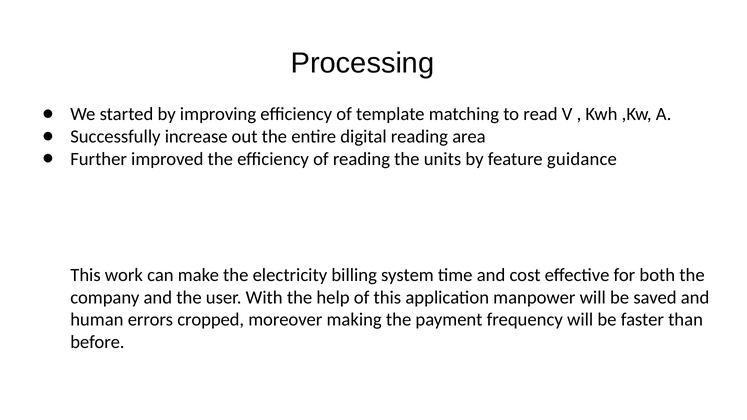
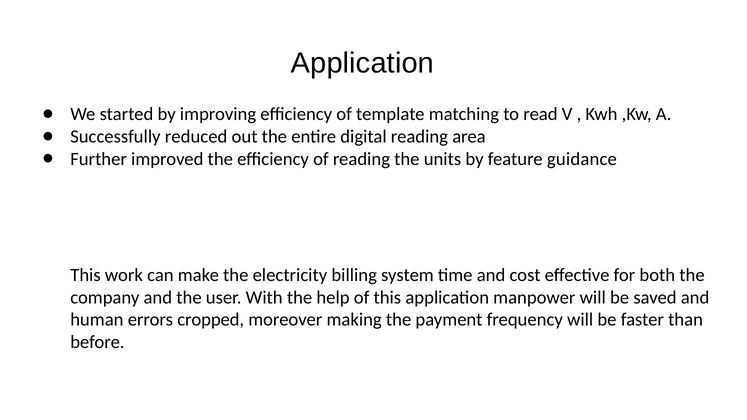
Processing: Processing -> Application (362, 63)
increase: increase -> reduced (196, 137)
